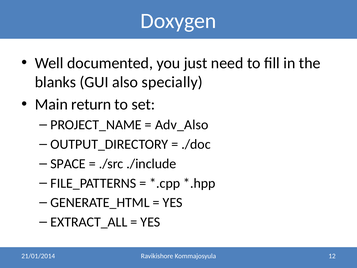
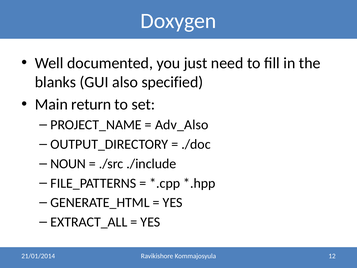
specially: specially -> specified (172, 82)
SPACE: SPACE -> NOUN (68, 164)
